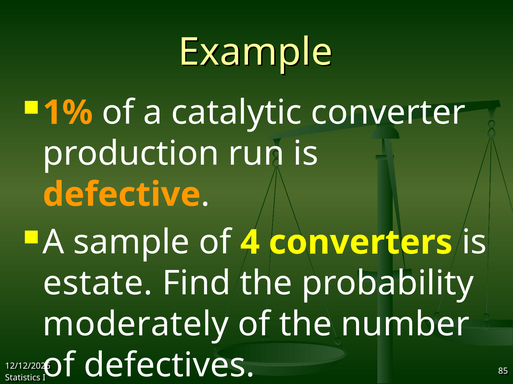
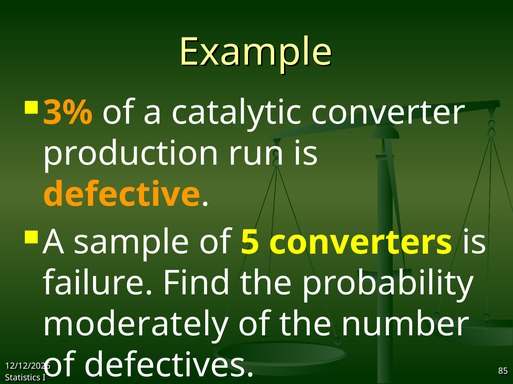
1%: 1% -> 3% (68, 113)
4: 4 -> 5 (250, 243)
estate: estate -> failure (98, 284)
